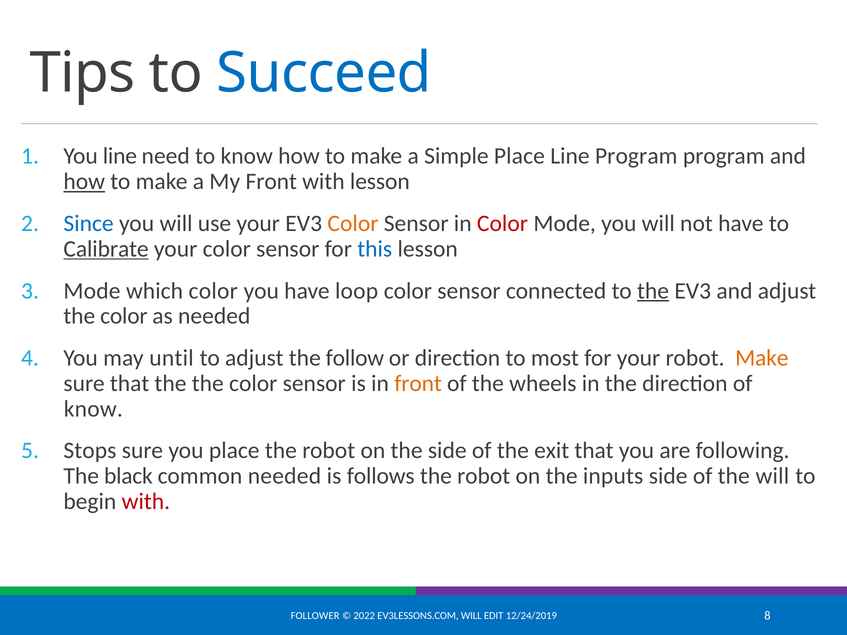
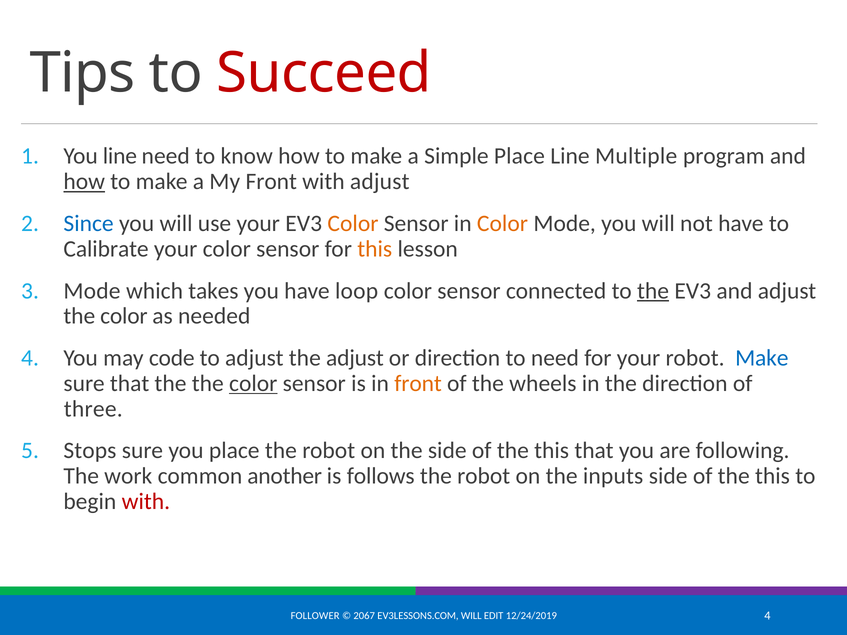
Succeed colour: blue -> red (324, 73)
Line Program: Program -> Multiple (636, 156)
with lesson: lesson -> adjust (380, 182)
Color colour: red -> orange (503, 224)
Calibrate underline: present -> none (106, 249)
this colour: blue -> orange (375, 249)
which color: color -> takes (213, 291)
until: until -> code (172, 358)
the follow: follow -> adjust (355, 358)
to most: most -> need (555, 358)
Make colour: orange -> blue (762, 358)
color underline: none -> present (253, 384)
know: know -> three (93, 409)
exit: exit -> this (552, 451)
black: black -> work (128, 476)
common needed: needed -> another (285, 476)
will: will -> this (773, 476)
2022: 2022 -> 2067 (364, 616)
12/24/2019 8: 8 -> 4 (767, 616)
